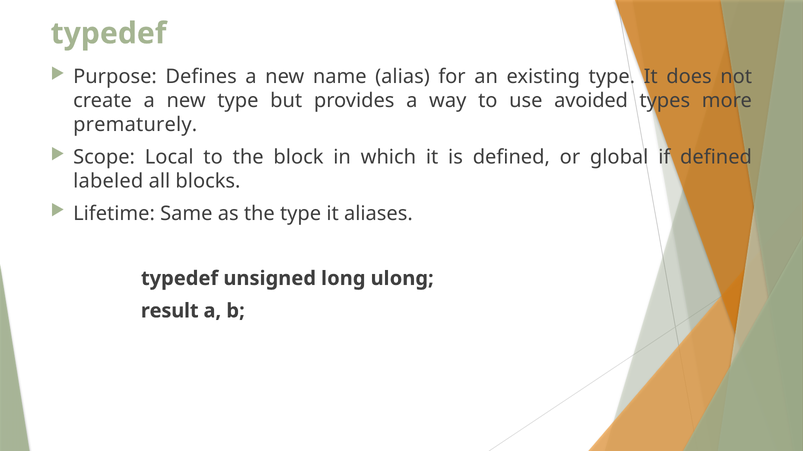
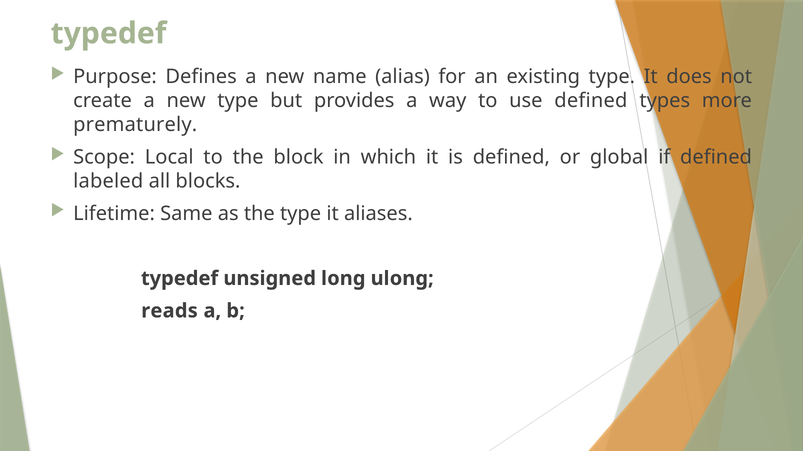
use avoided: avoided -> defined (591, 101)
result: result -> reads (169, 311)
